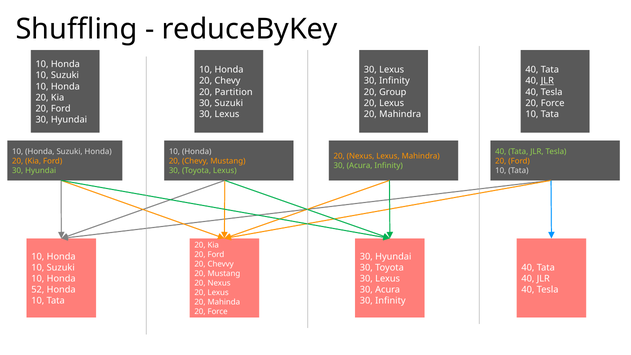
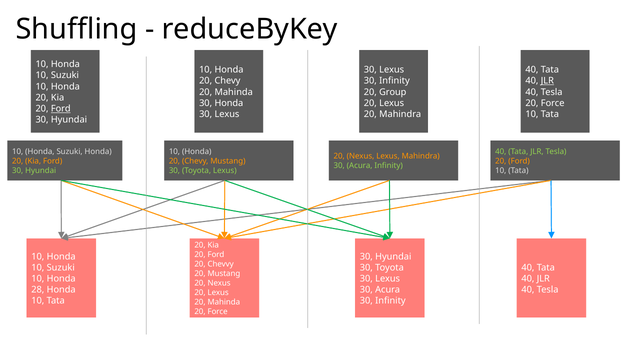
Partition: Partition -> Mahinda (234, 92)
30 Suzuki: Suzuki -> Honda (229, 103)
Ford underline: none -> present (61, 109)
52: 52 -> 28 (38, 290)
